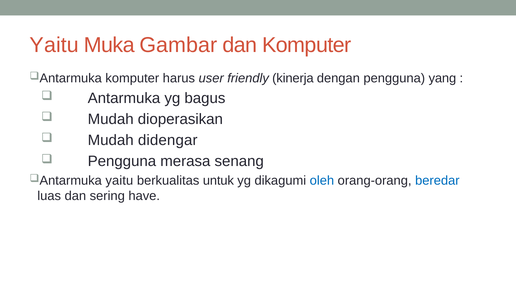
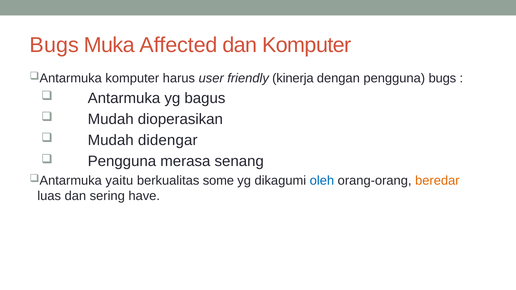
Yaitu: Yaitu -> Bugs (54, 45)
Gambar: Gambar -> Affected (179, 45)
pengguna yang: yang -> bugs (442, 78)
untuk: untuk -> some (218, 181)
beredar colour: blue -> orange (437, 181)
